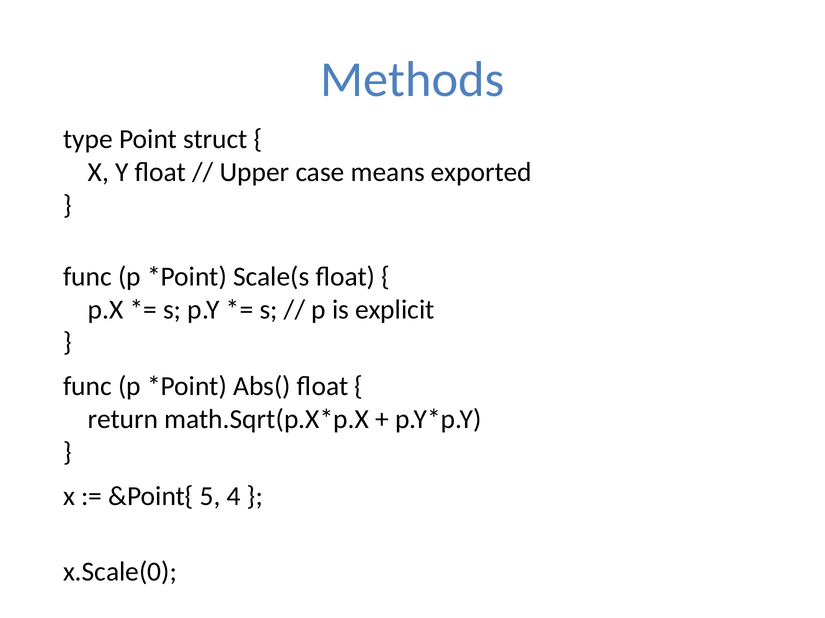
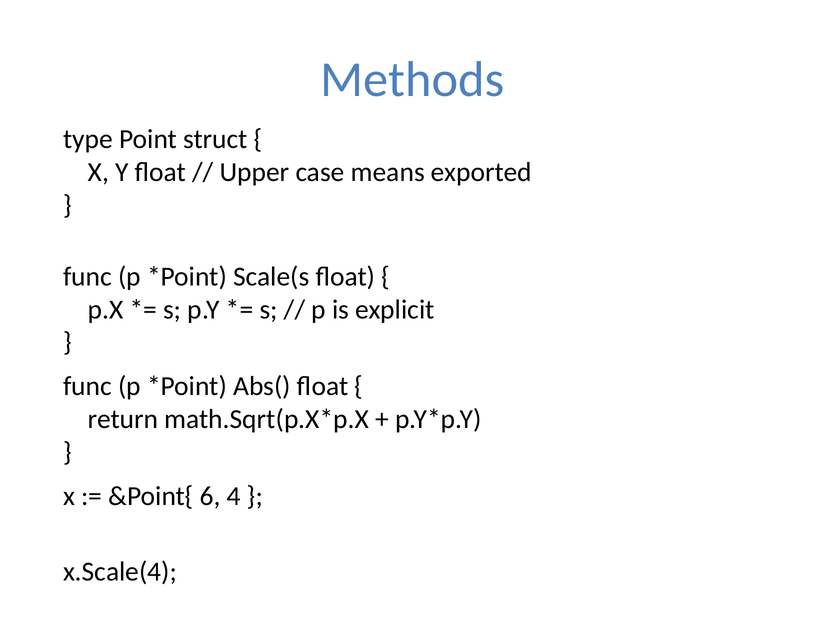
5: 5 -> 6 (210, 497)
x.Scale(0: x.Scale(0 -> x.Scale(4 (120, 572)
